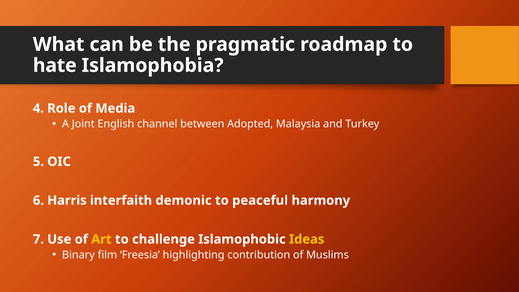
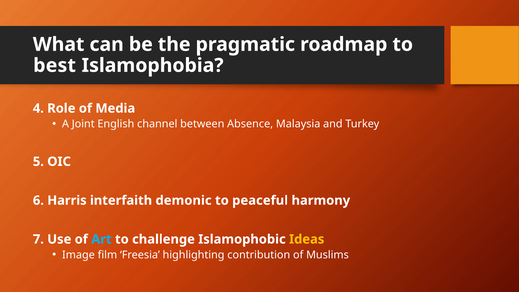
hate: hate -> best (55, 65)
Adopted: Adopted -> Absence (250, 124)
Art colour: yellow -> light blue (101, 239)
Binary: Binary -> Image (78, 255)
